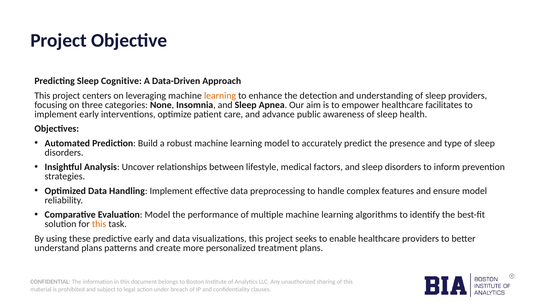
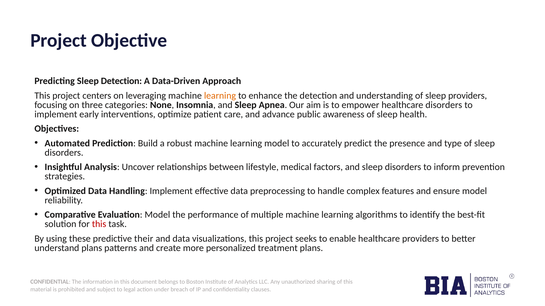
Sleep Cognitive: Cognitive -> Detection (121, 81)
healthcare facilitates: facilitates -> disorders (444, 105)
this colour: orange -> red (99, 224)
predictive early: early -> their (144, 239)
